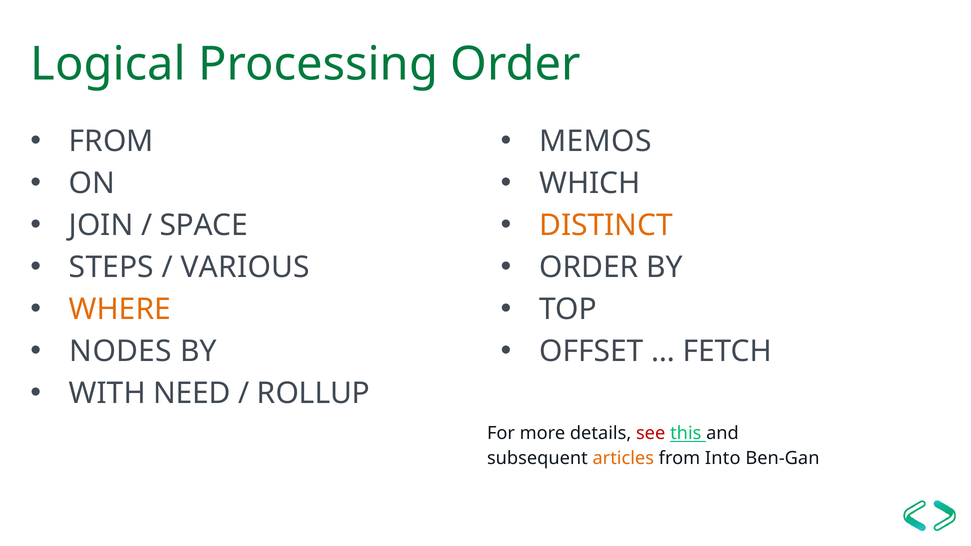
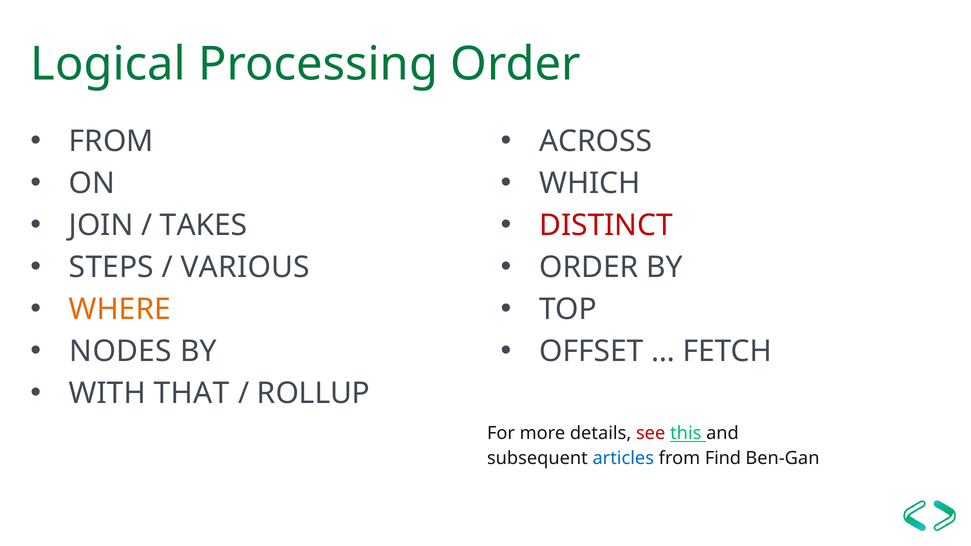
MEMOS: MEMOS -> ACROSS (596, 141)
SPACE: SPACE -> TAKES (204, 225)
DISTINCT colour: orange -> red (606, 225)
NEED: NEED -> THAT (192, 393)
articles colour: orange -> blue (623, 459)
Into: Into -> Find (723, 459)
